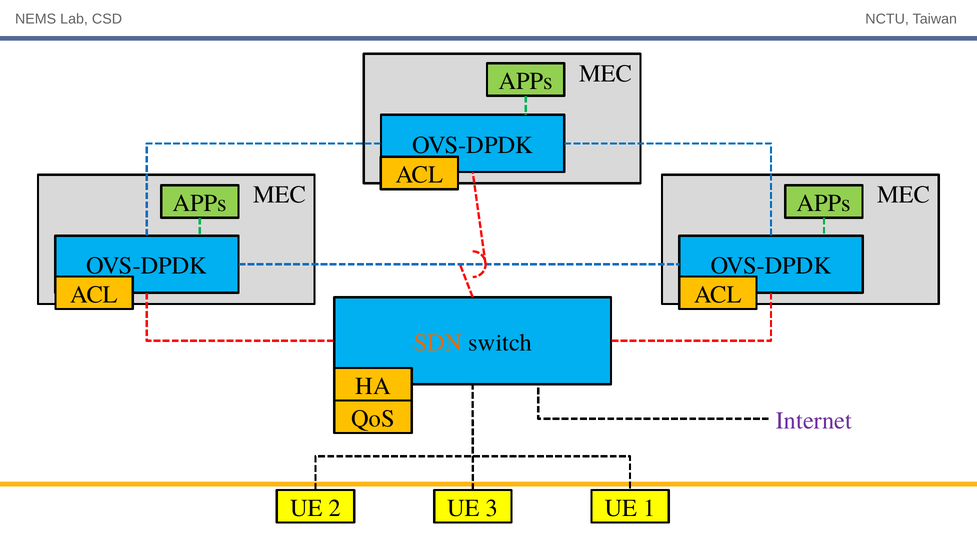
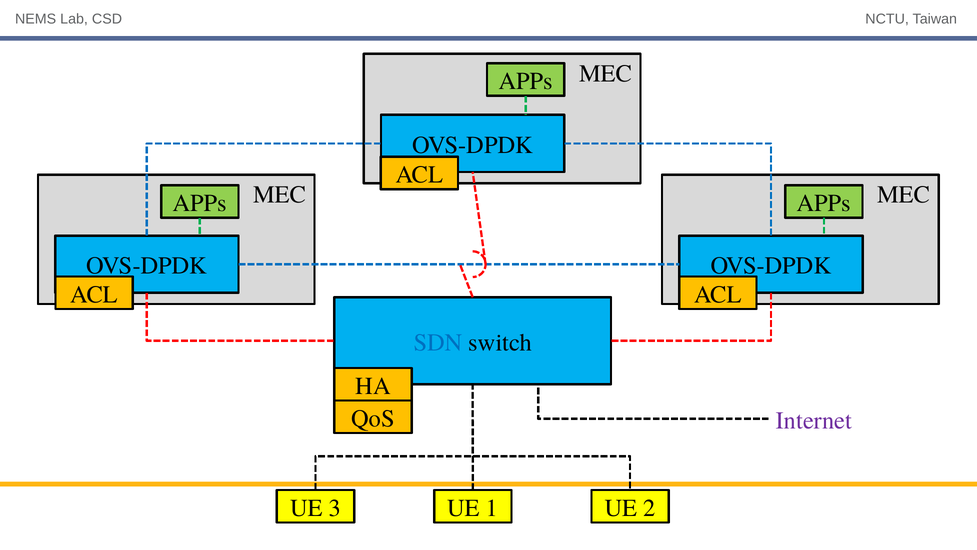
SDN colour: orange -> blue (438, 342)
2: 2 -> 3 (335, 508)
3: 3 -> 1 (492, 508)
1: 1 -> 2 (649, 508)
